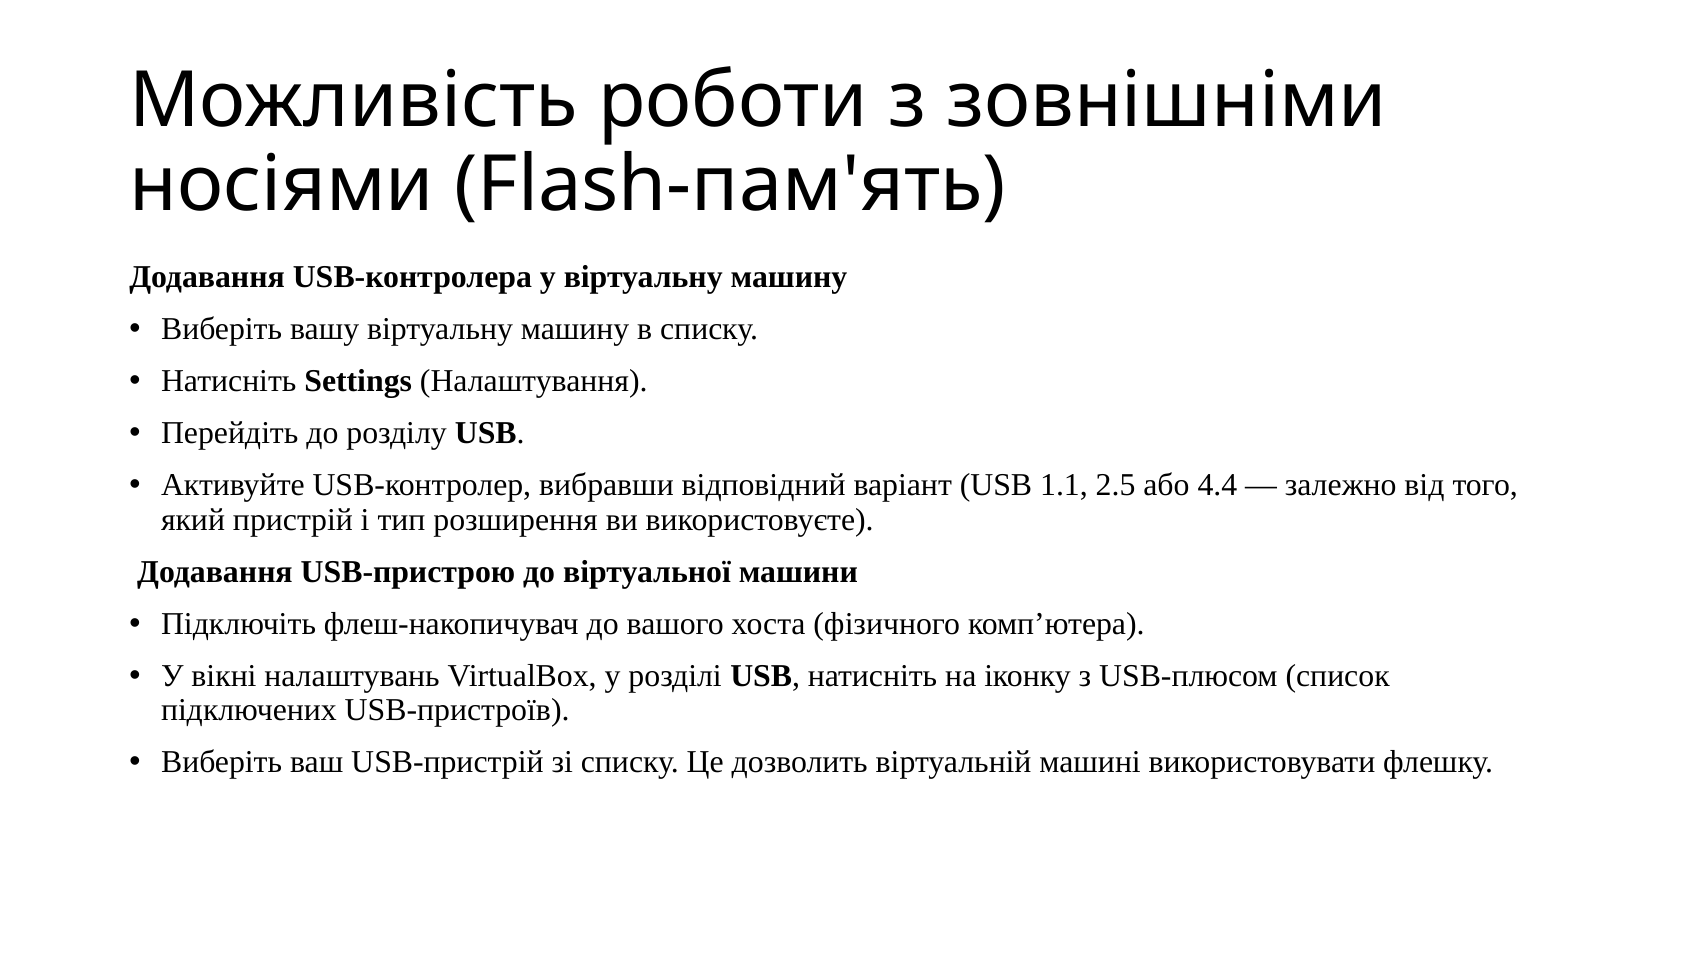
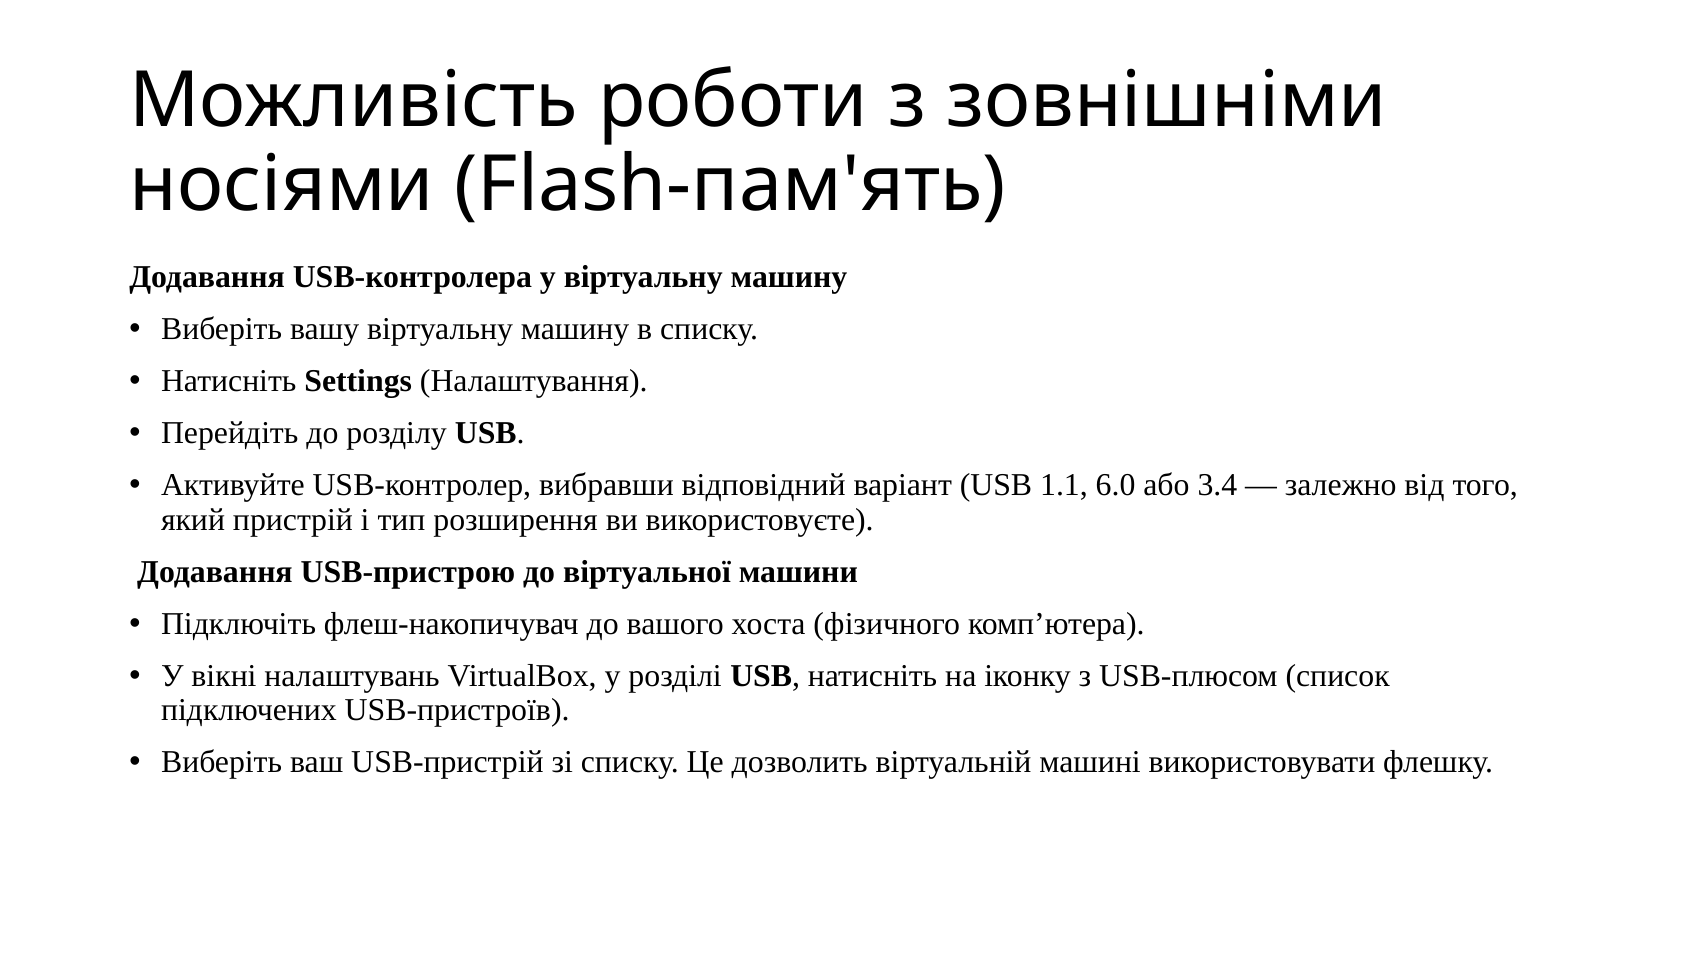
2.5: 2.5 -> 6.0 (1116, 485)
4.4: 4.4 -> 3.4 (1217, 485)
